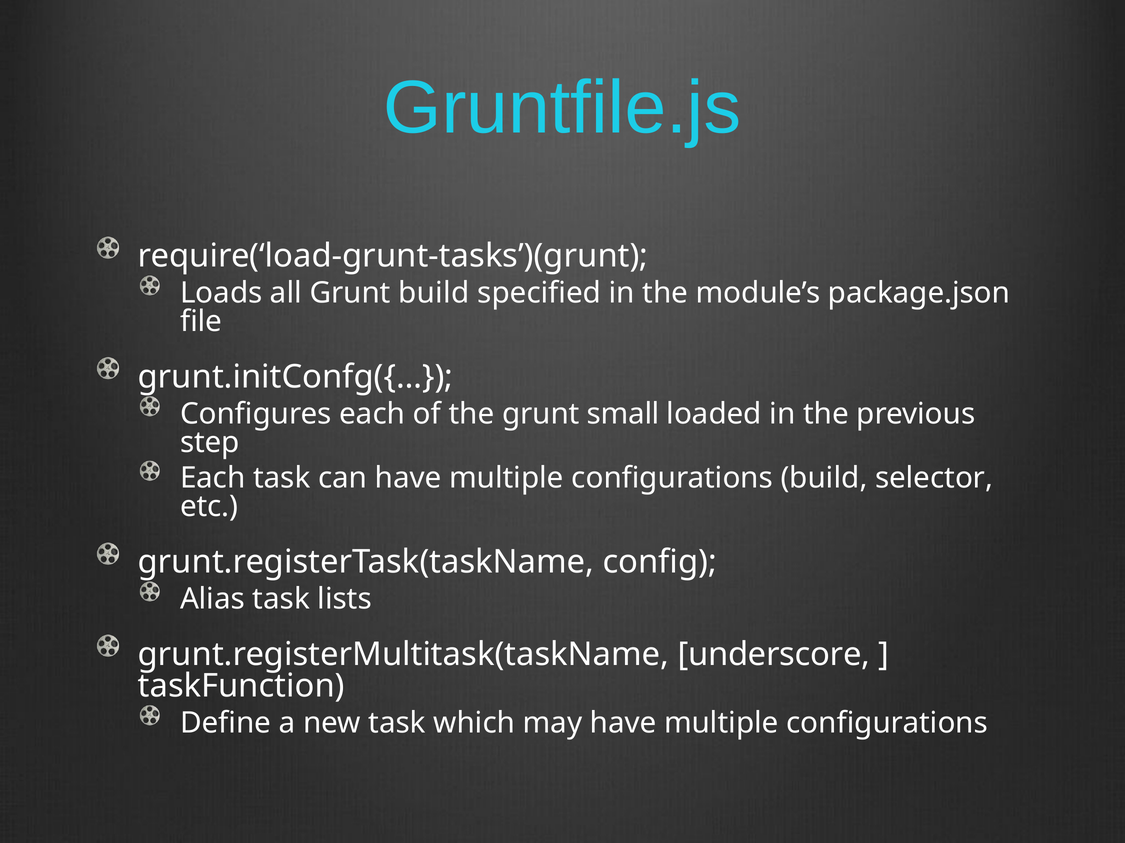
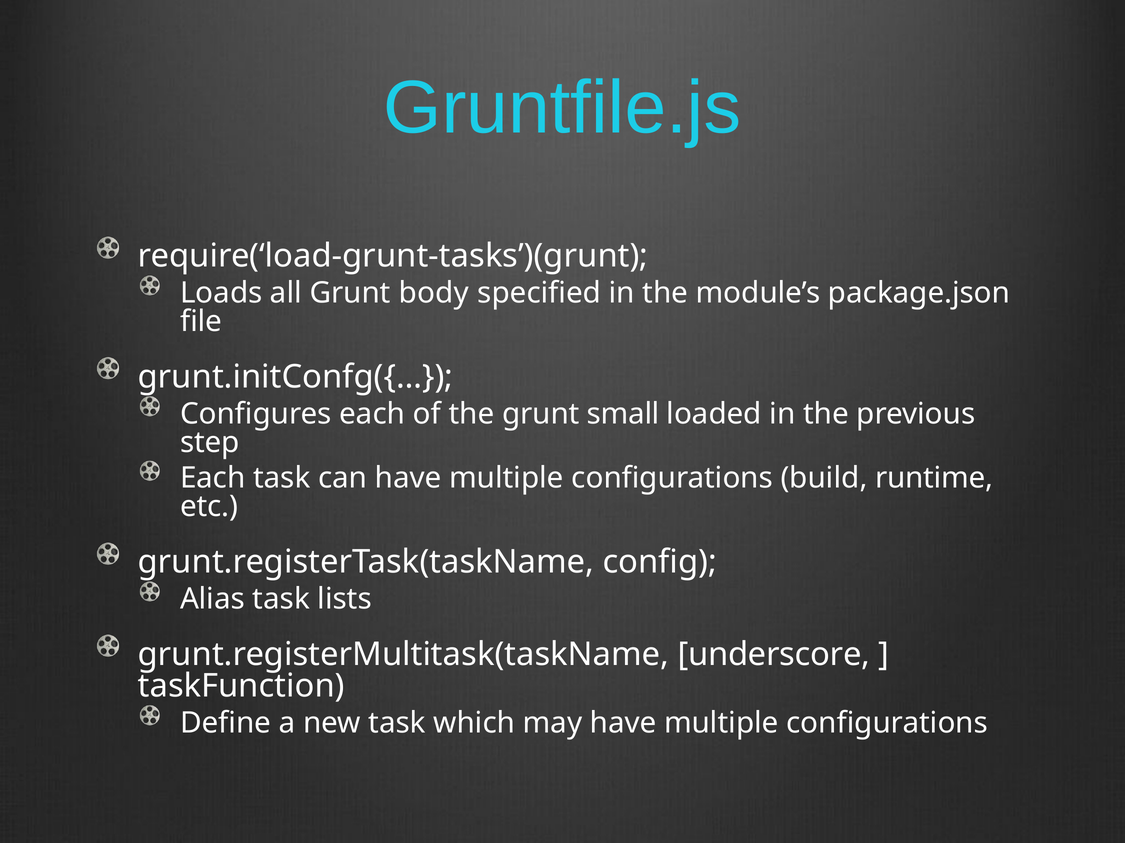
Grunt build: build -> body (434, 293)
selector: selector -> runtime (934, 479)
